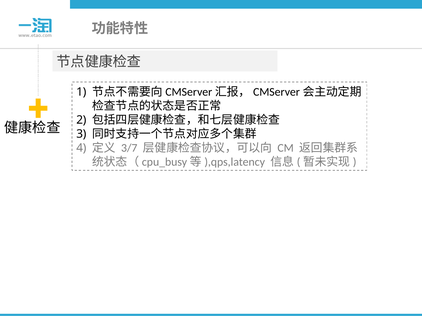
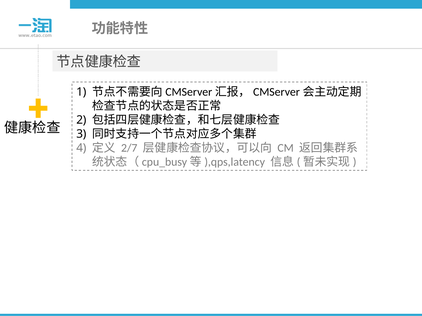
3/7: 3/7 -> 2/7 (129, 148)
